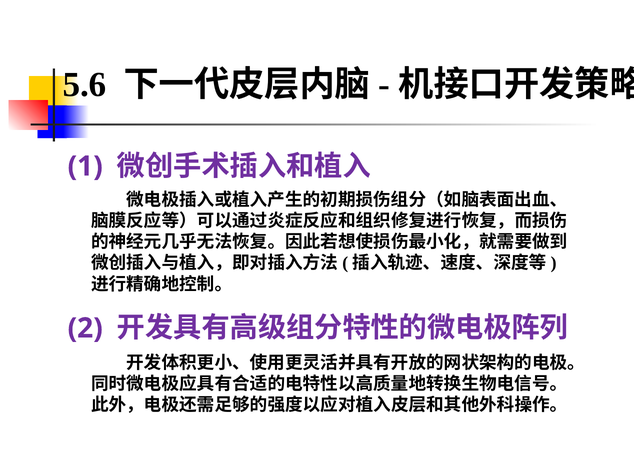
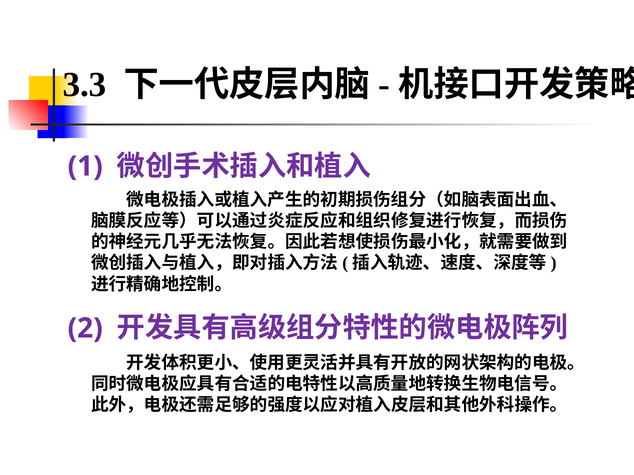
5.6: 5.6 -> 3.3 (84, 85)
